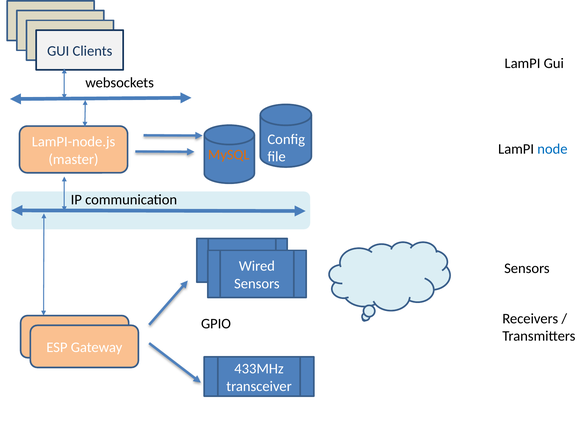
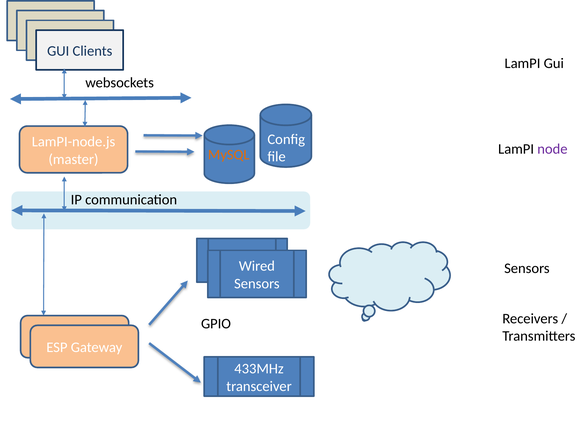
node colour: blue -> purple (552, 149)
